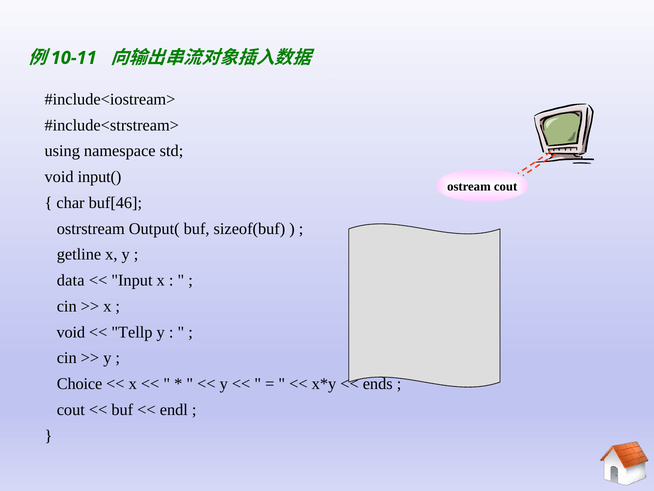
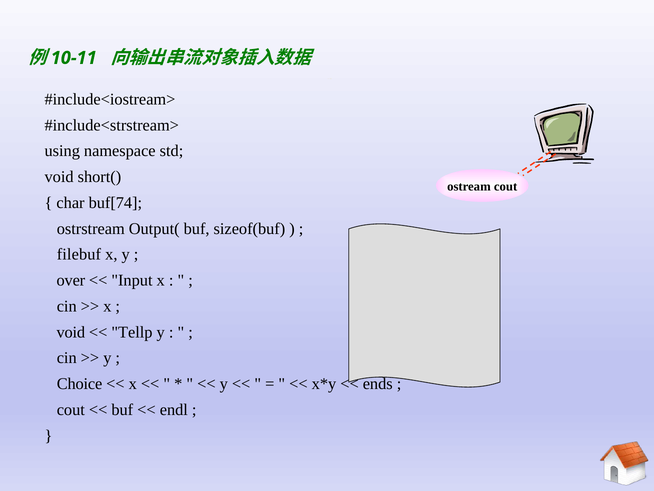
input(: input( -> short( (99, 177)
buf[46: buf[46 -> buf[74 (115, 203)
getline: getline -> filebuf (79, 254)
data: data -> over (71, 280)
